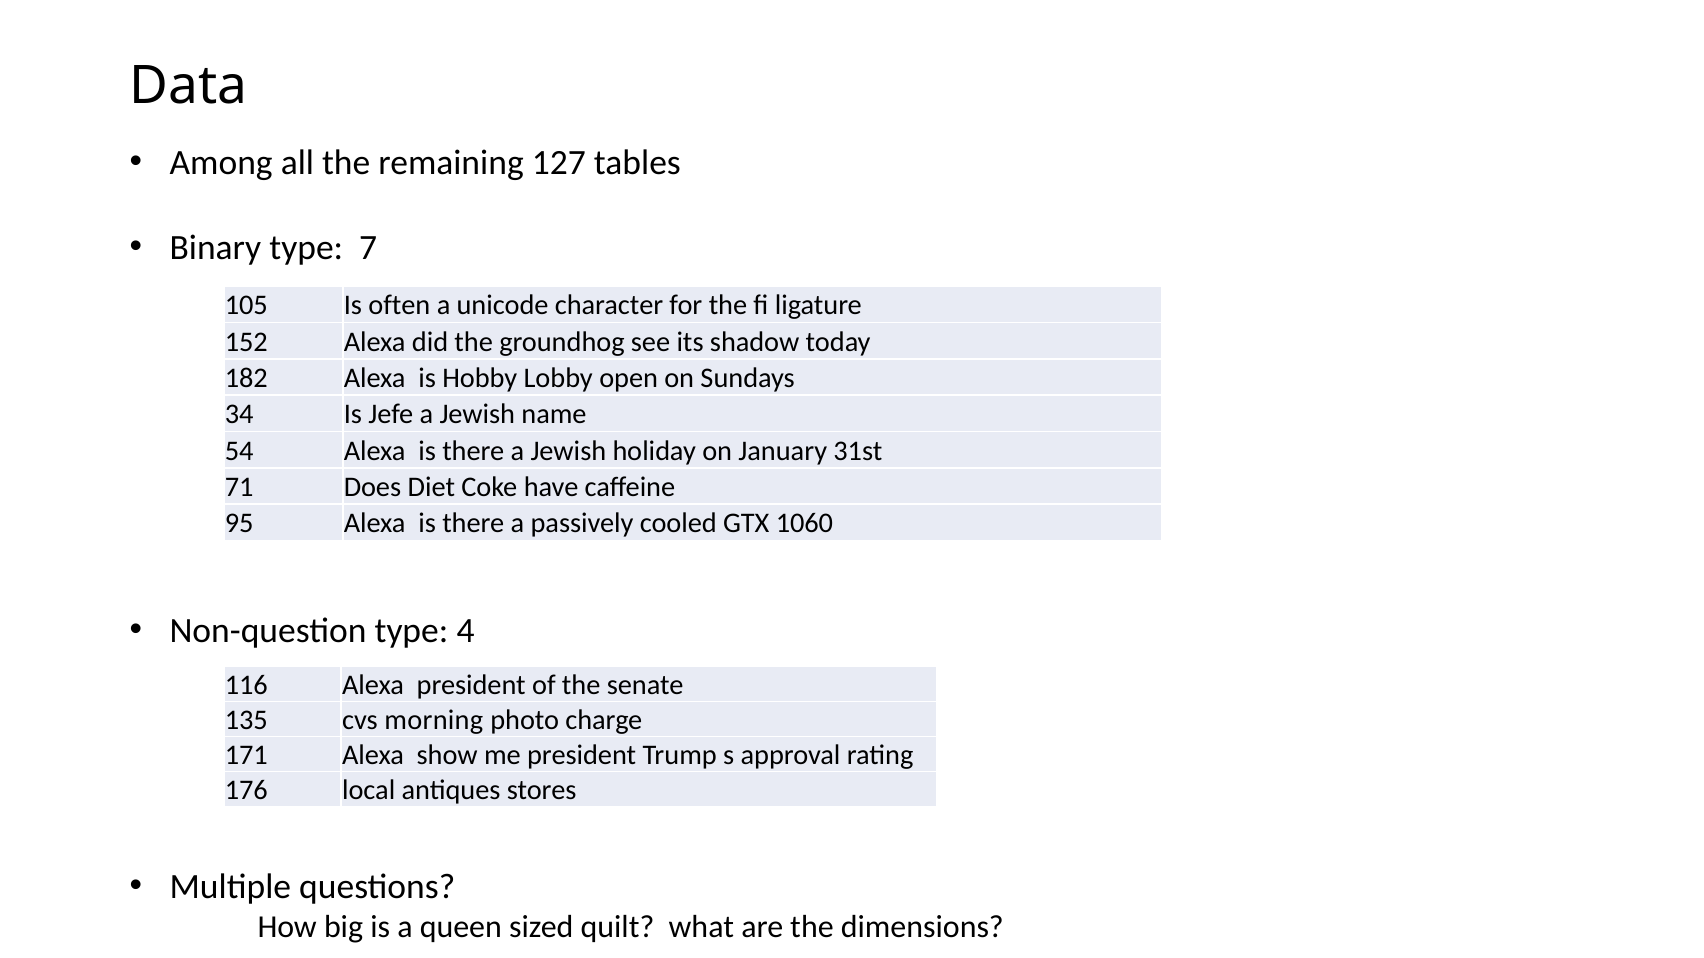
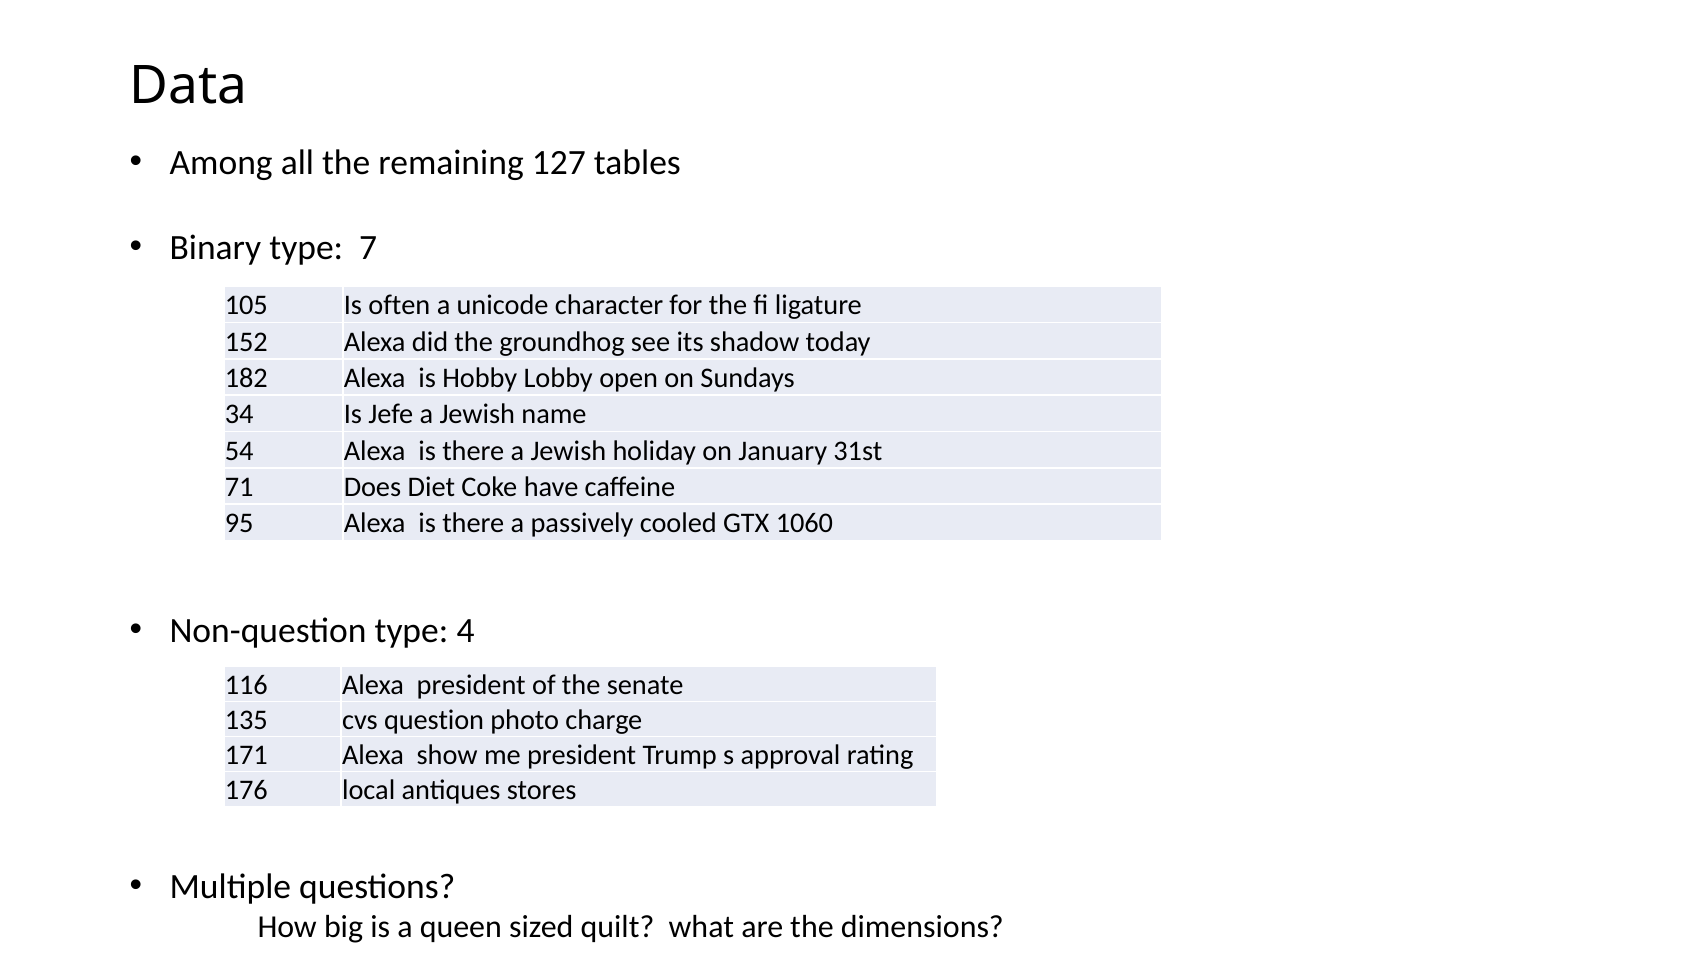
morning: morning -> question (434, 720)
